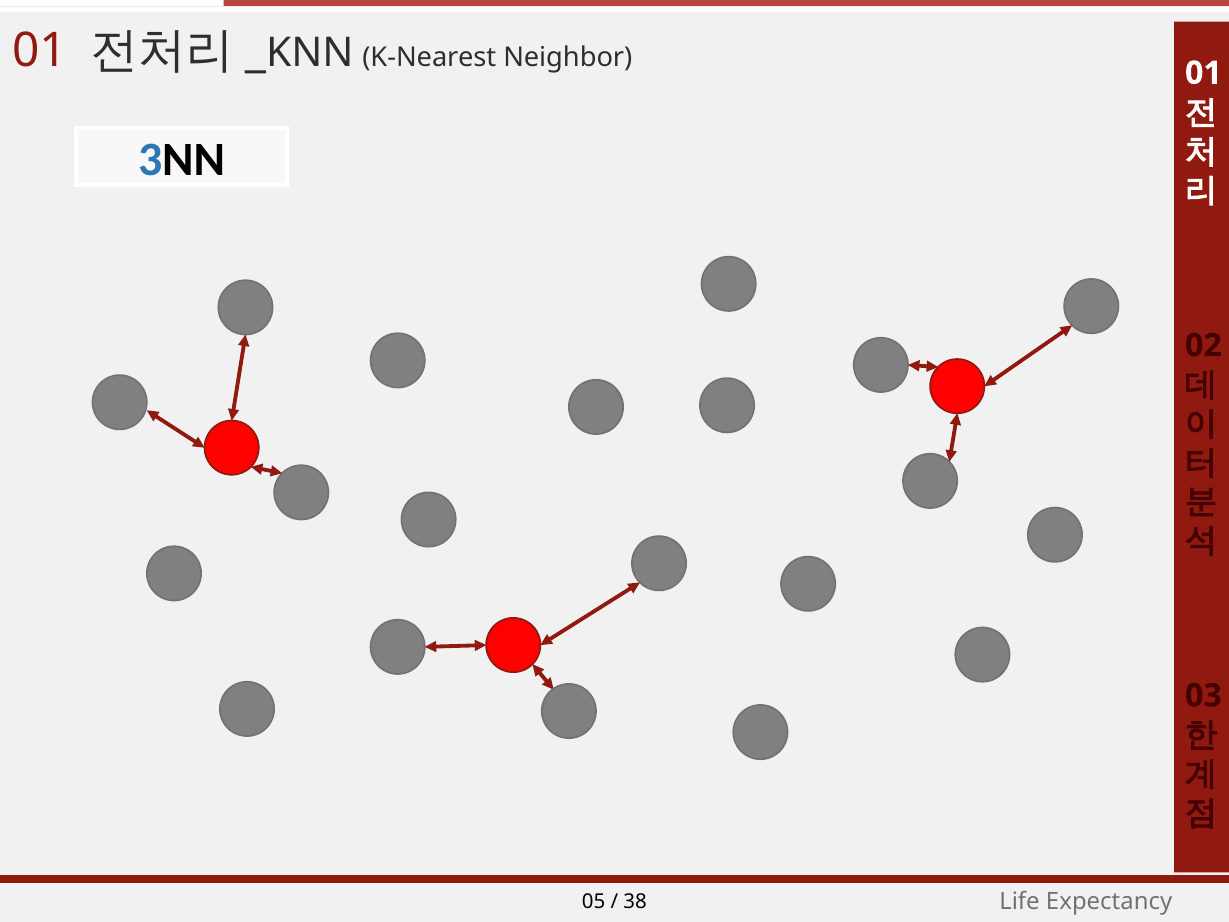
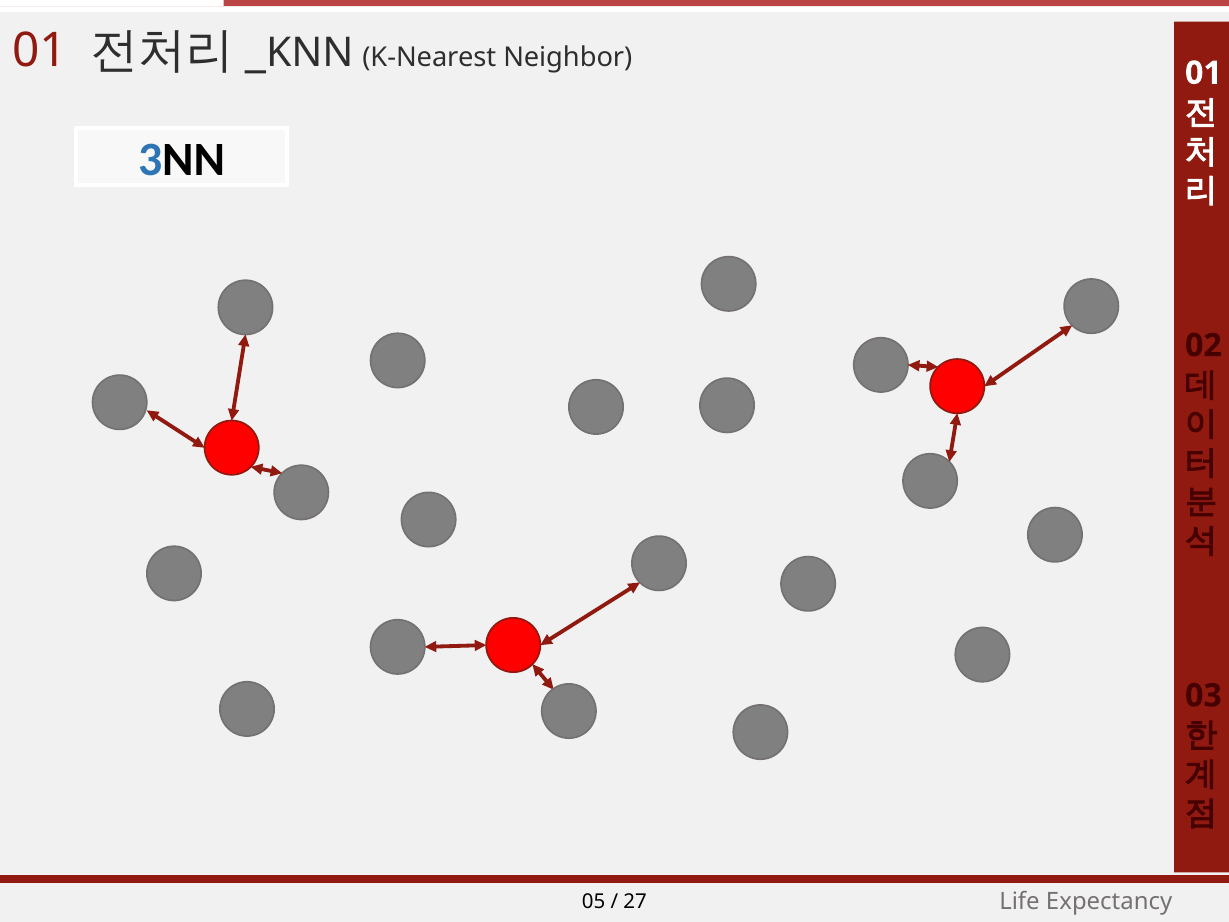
38: 38 -> 27 (635, 902)
